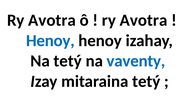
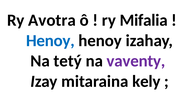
Avotra: Avotra -> Mifalia (144, 20)
vaventy colour: blue -> purple (136, 61)
mitaraina tetý: tetý -> kely (146, 81)
